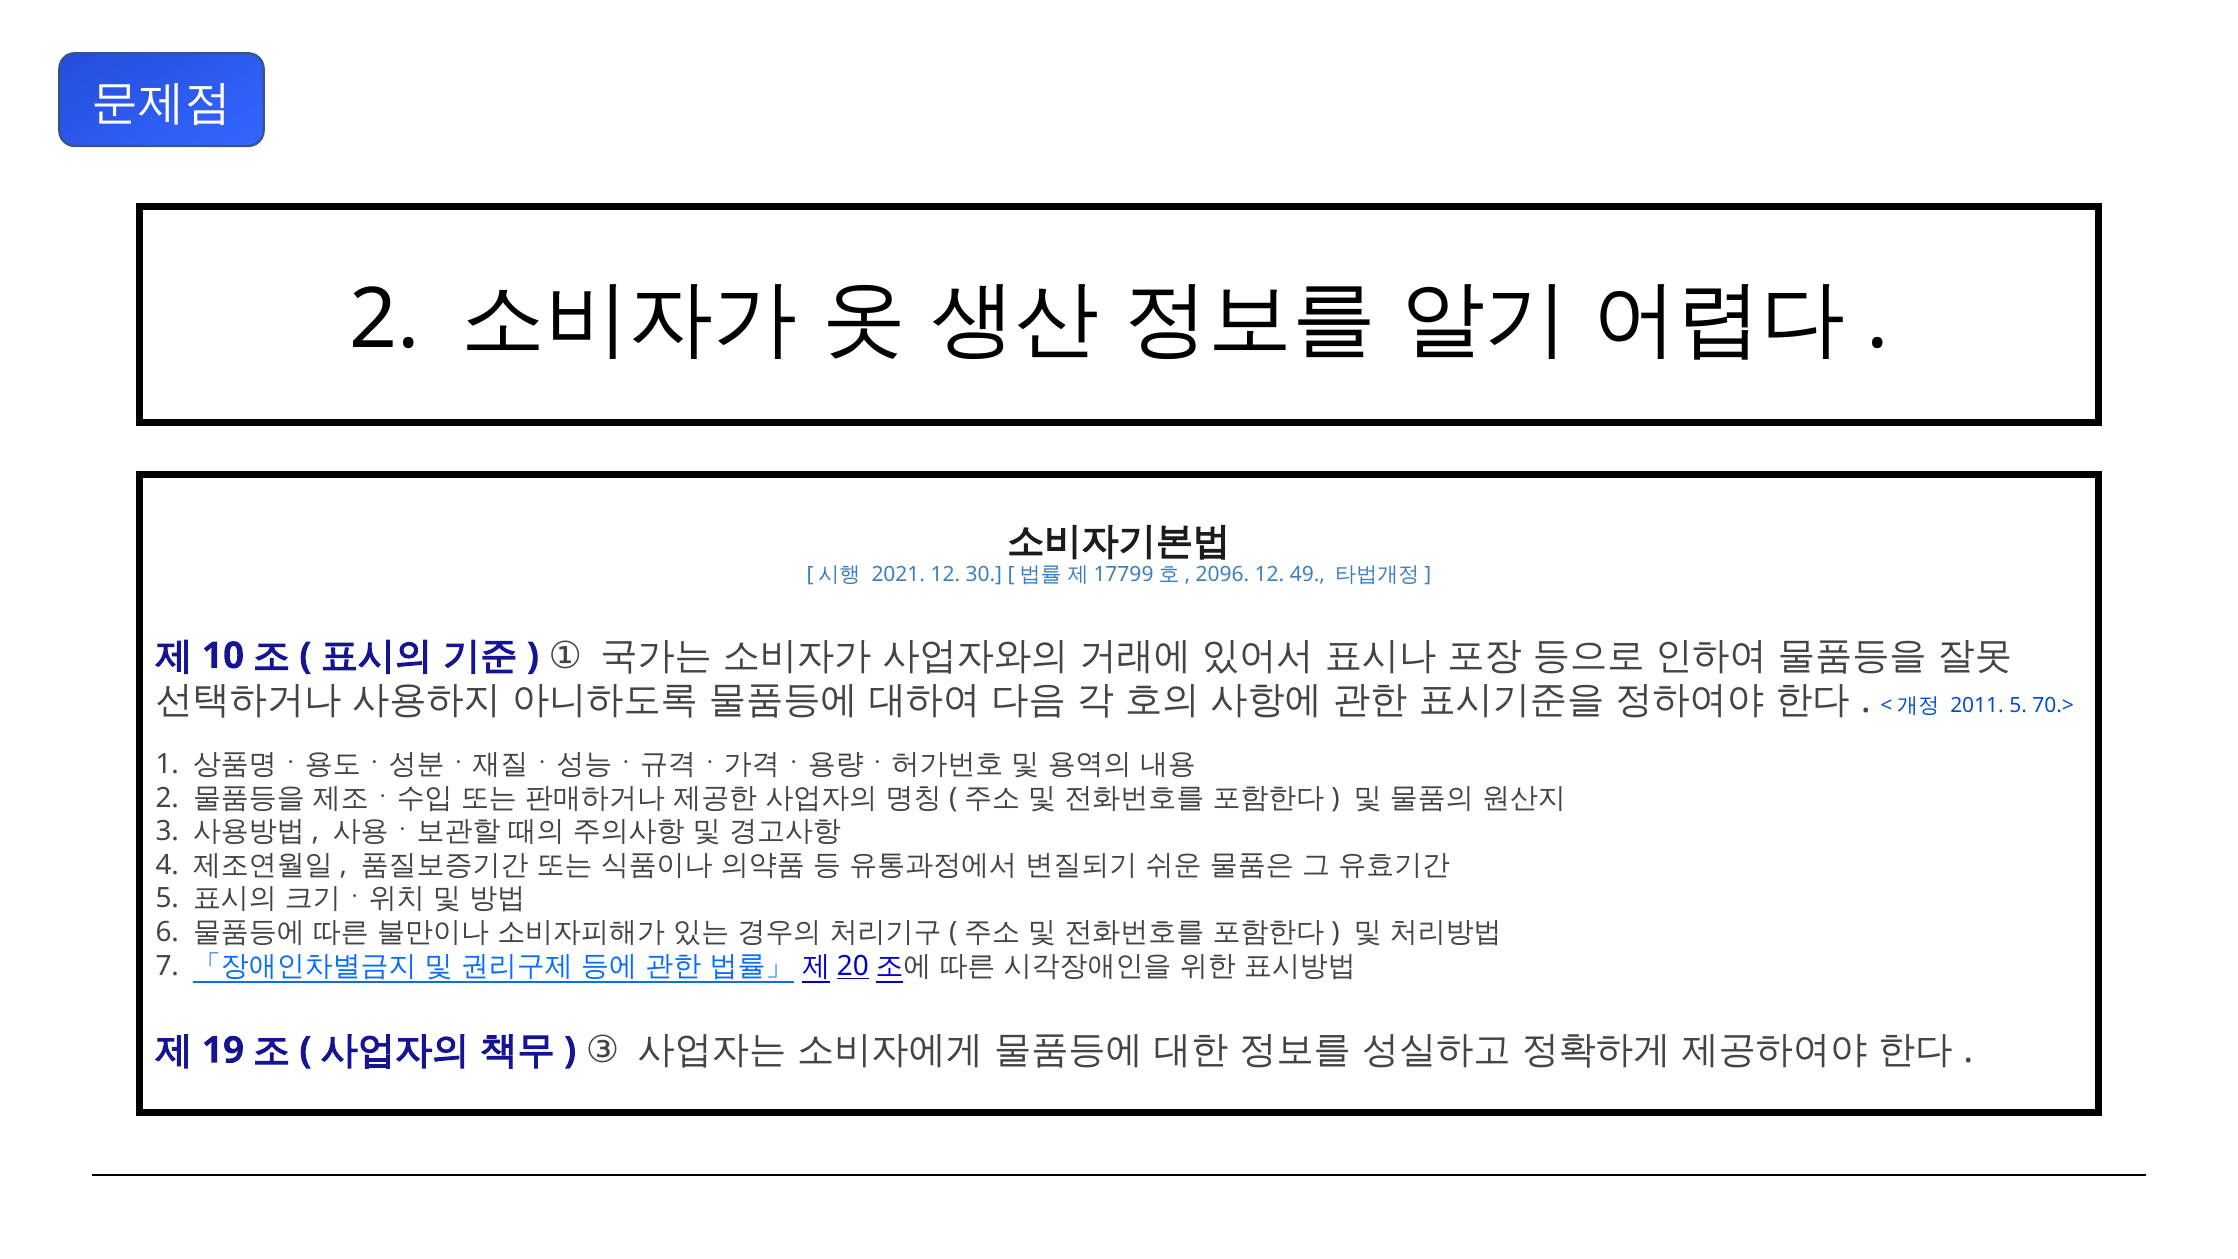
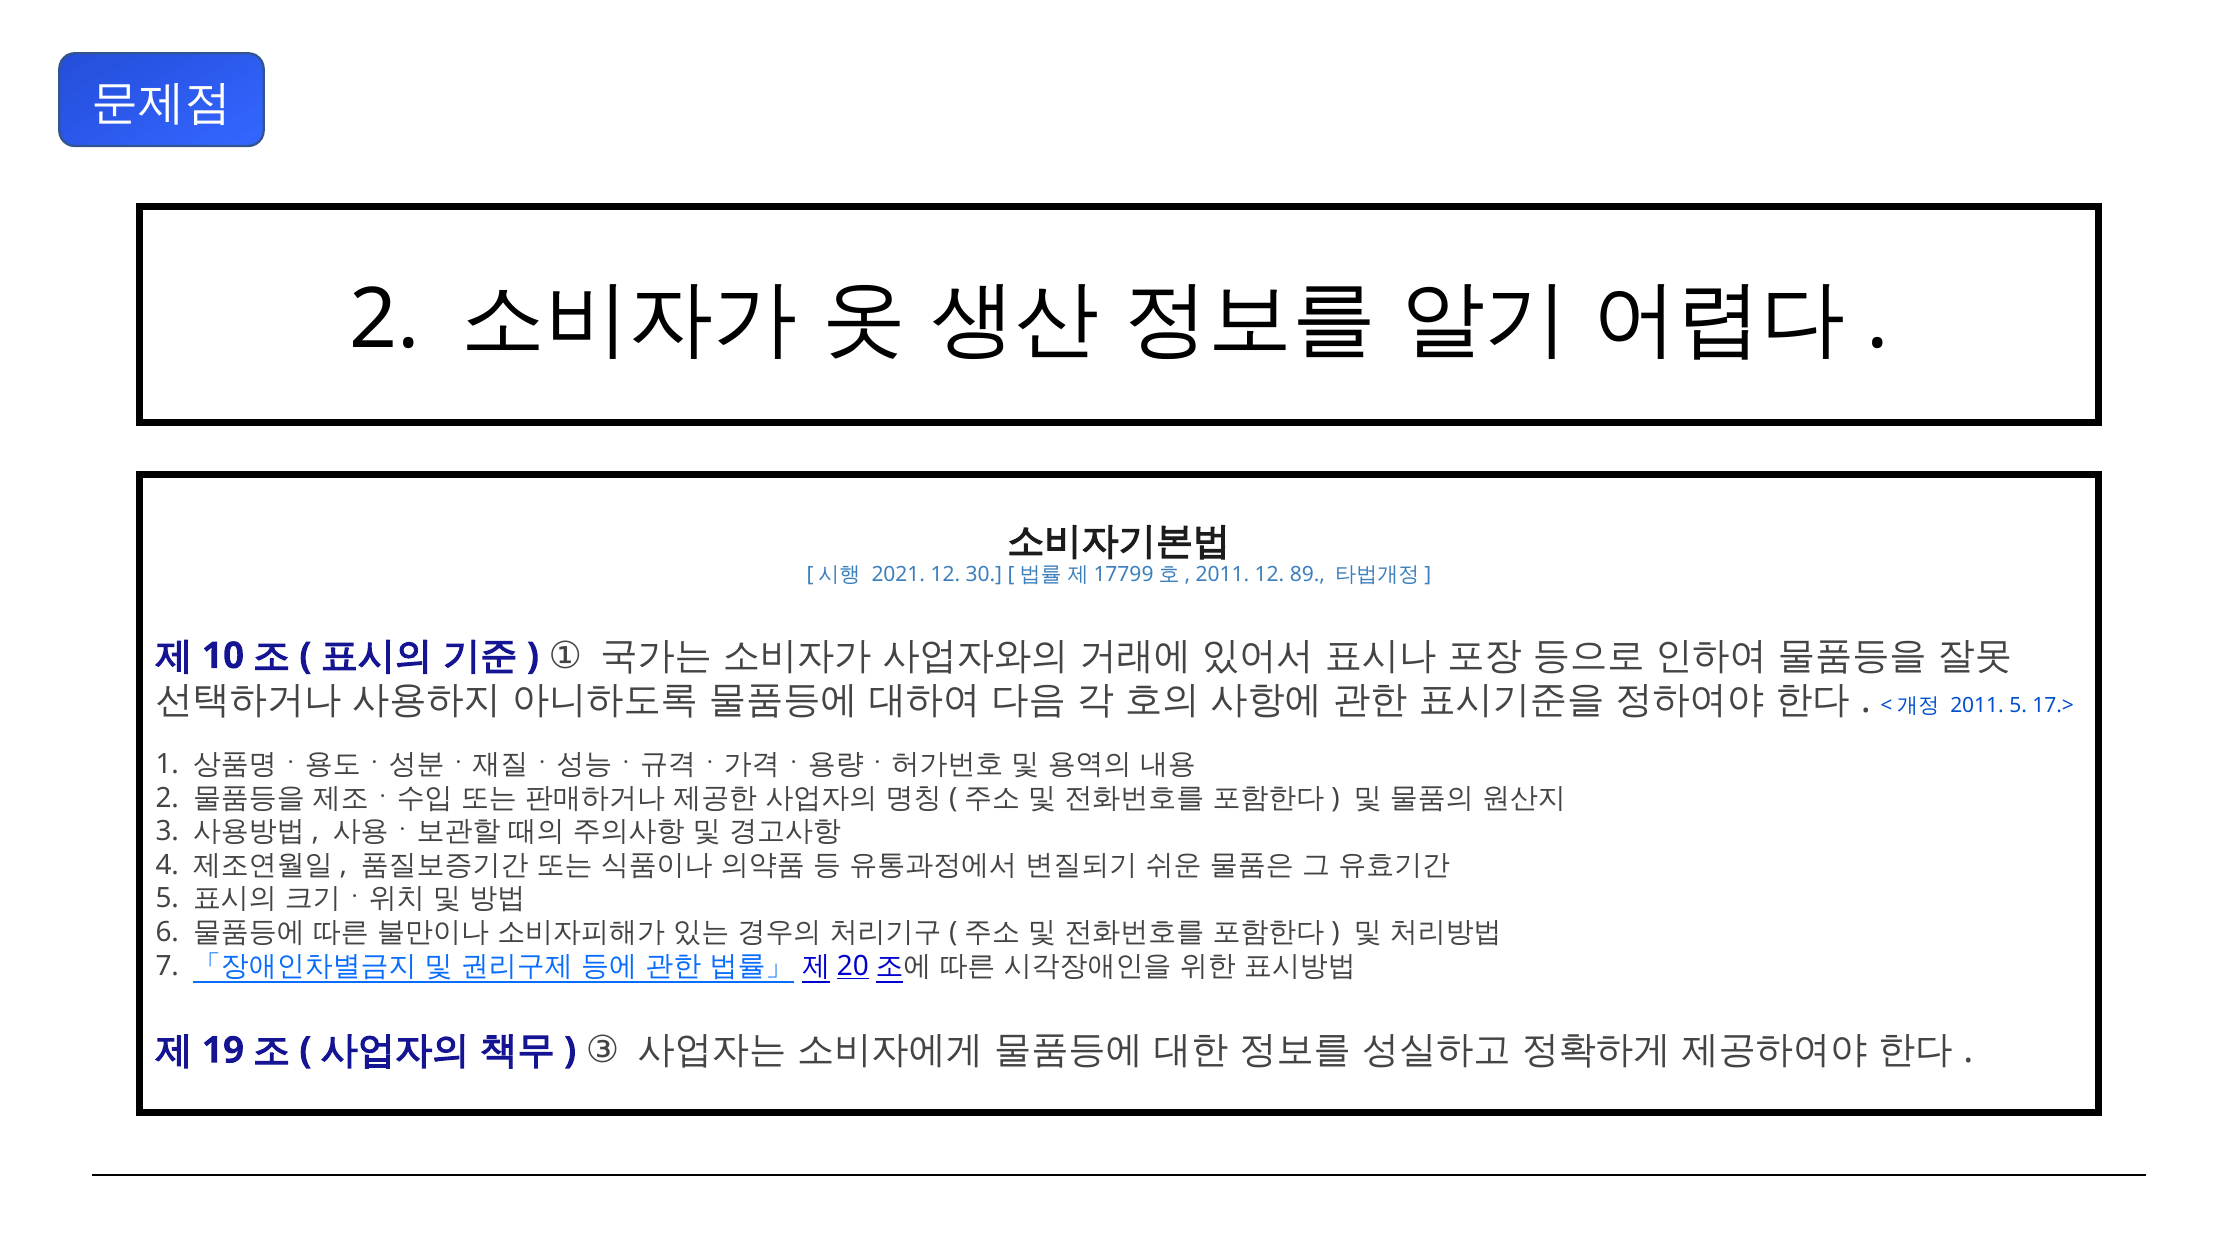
2096: 2096 -> 2011 (1222, 575)
49: 49 -> 89 (1307, 575)
70.>: 70.> -> 17.> (2053, 706)
